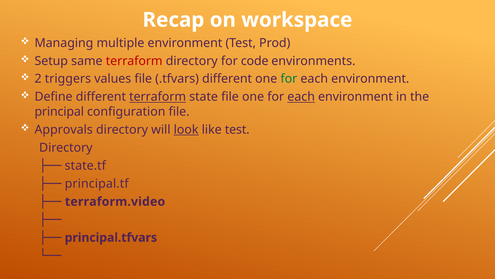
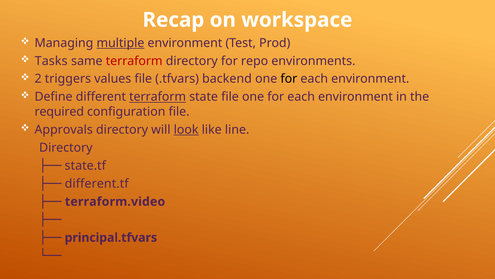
multiple underline: none -> present (120, 43)
Setup: Setup -> Tasks (51, 61)
code: code -> repo (255, 61)
.tfvars different: different -> backend (227, 79)
for colour: green -> black (289, 79)
each underline: present -> none (301, 97)
principal: principal -> required (59, 112)
like test: test -> line (237, 129)
principal.tf: principal.tf -> different.tf (97, 183)
